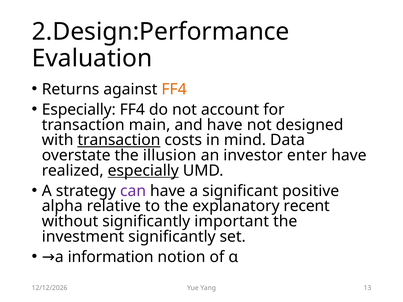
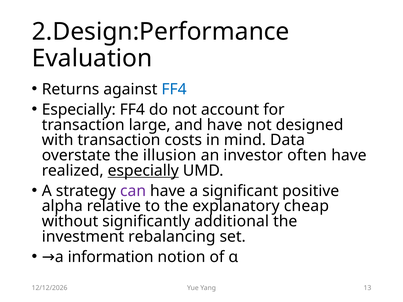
FF4 colour: orange -> blue (174, 90)
main: main -> large (150, 125)
transaction underline: present -> none (119, 140)
enter: enter -> often (307, 156)
recent: recent -> cheap (306, 206)
important: important -> additional (232, 222)
investment significantly: significantly -> rebalancing (172, 237)
